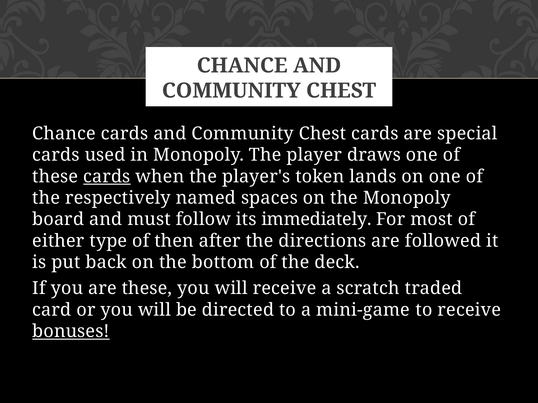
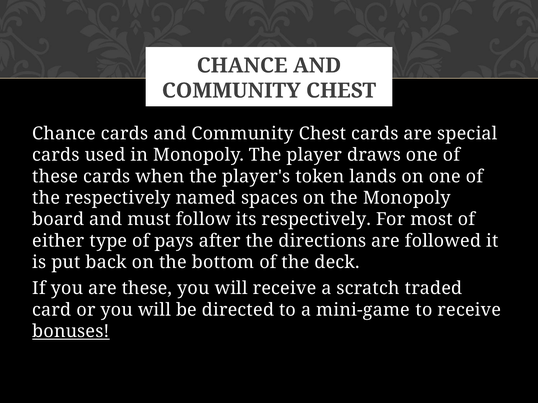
cards underline: present -> none (107, 177)
its immediately: immediately -> respectively (316, 220)
then: then -> pays (174, 241)
